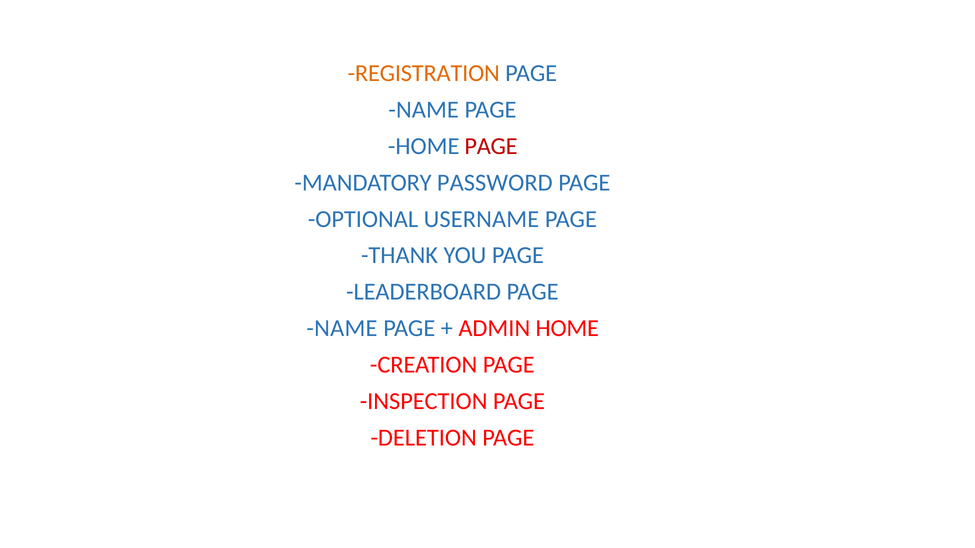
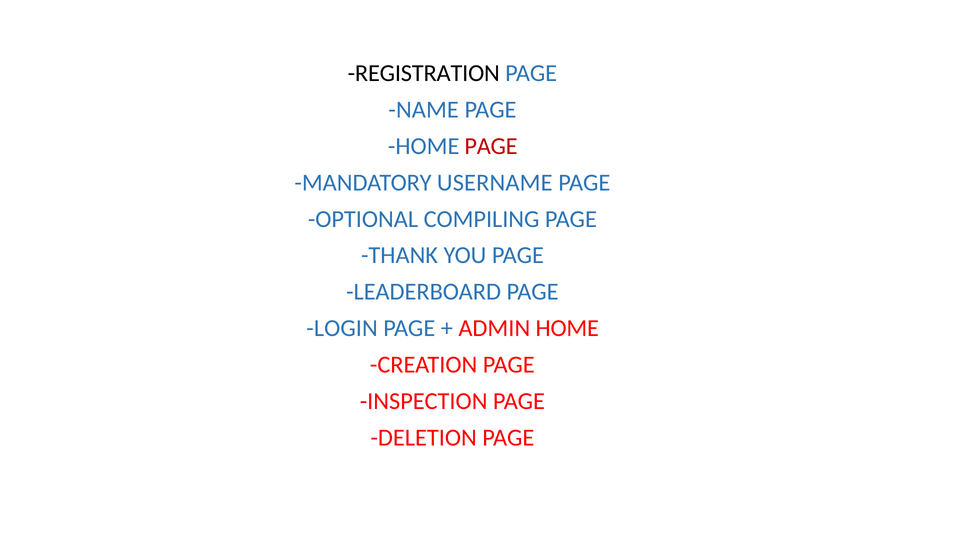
REGISTRATION colour: orange -> black (424, 73)
PASSWORD: PASSWORD -> USERNAME (495, 183)
USERNAME: USERNAME -> COMPILING (482, 219)
NAME: NAME -> LOGIN (342, 329)
